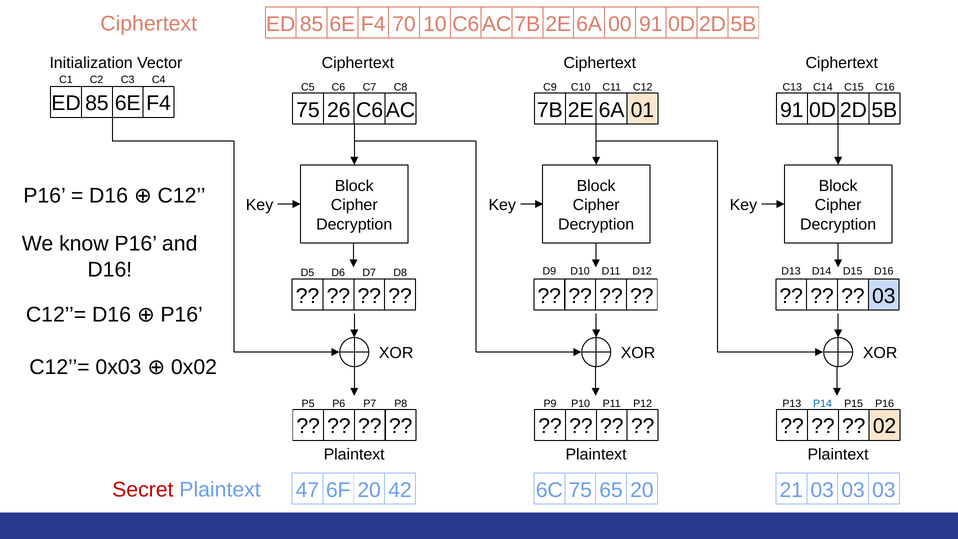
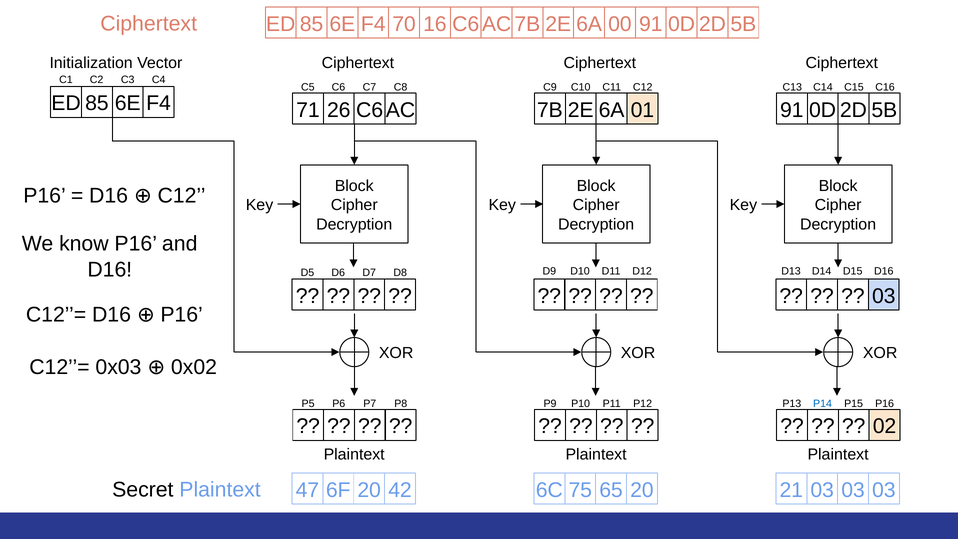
10: 10 -> 16 (435, 24)
F4 75: 75 -> 71 (308, 110)
Secret colour: red -> black (143, 490)
